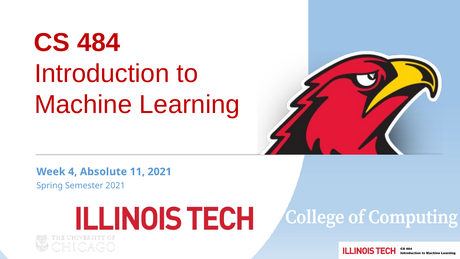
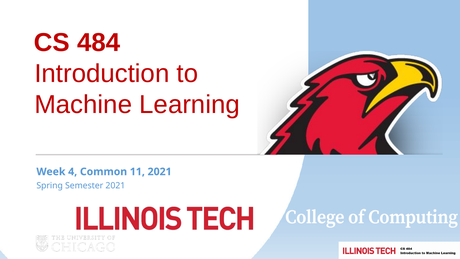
Absolute: Absolute -> Common (104, 172)
